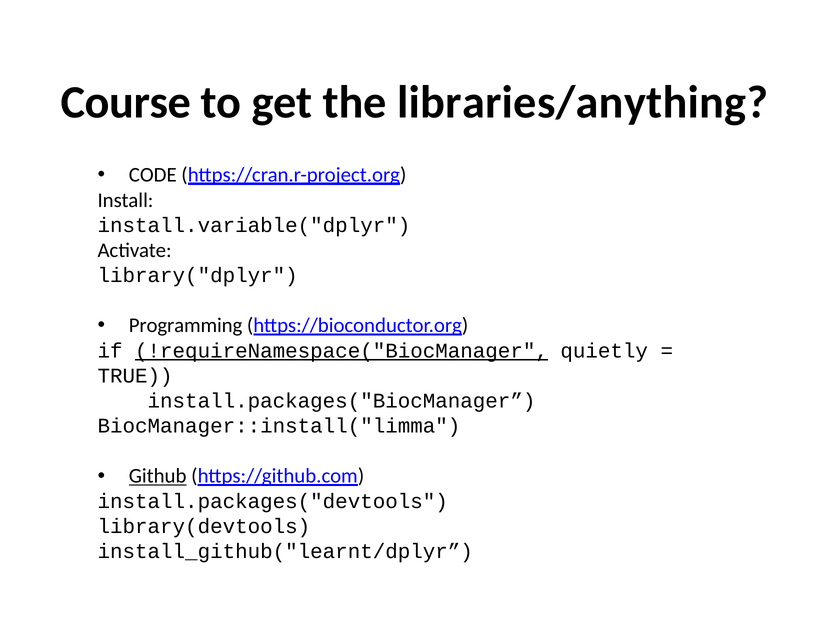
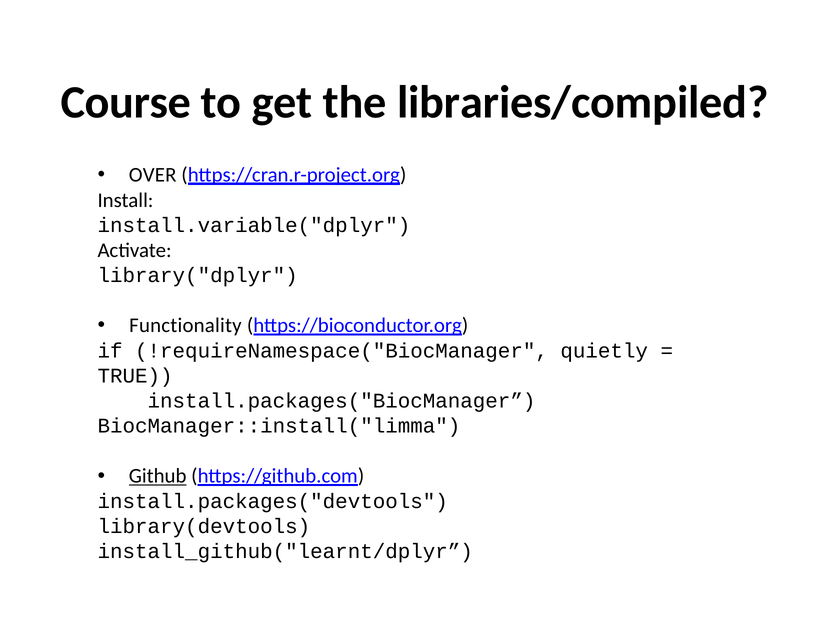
libraries/anything: libraries/anything -> libraries/compiled (583, 102)
CODE: CODE -> OVER (153, 175)
Programming: Programming -> Functionality (185, 325)
!requireNamespace("BiocManager underline: present -> none (341, 351)
